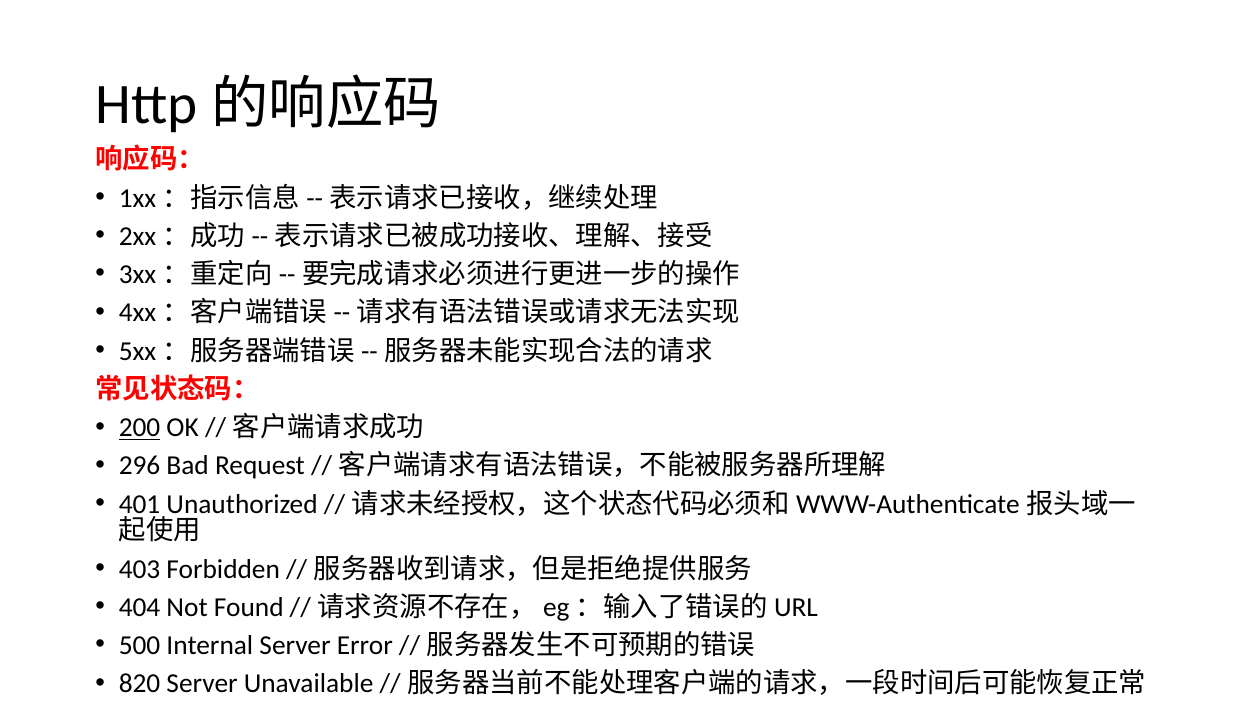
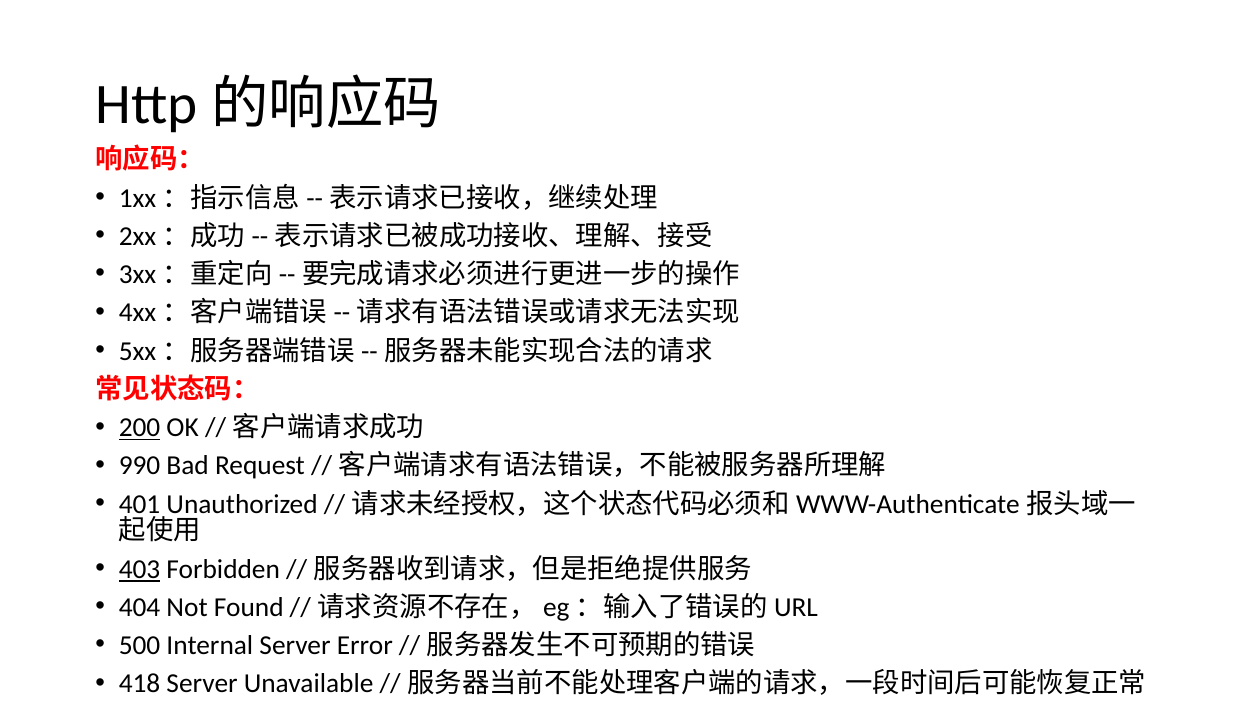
296: 296 -> 990 (140, 466)
403 underline: none -> present (140, 570)
820: 820 -> 418 (140, 685)
